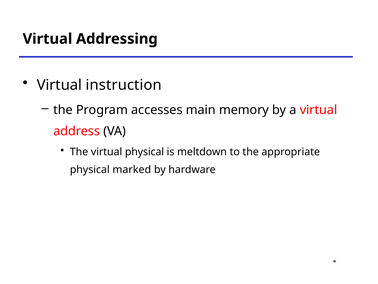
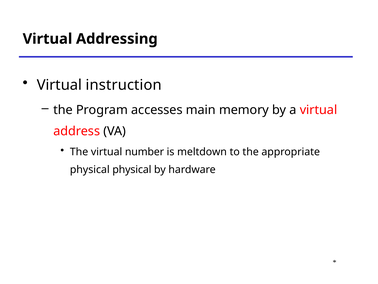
virtual physical: physical -> number (145, 152)
physical marked: marked -> physical (132, 169)
